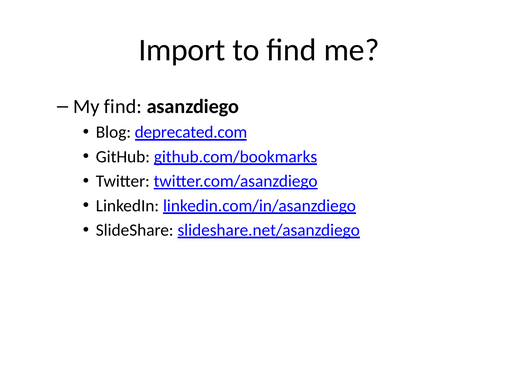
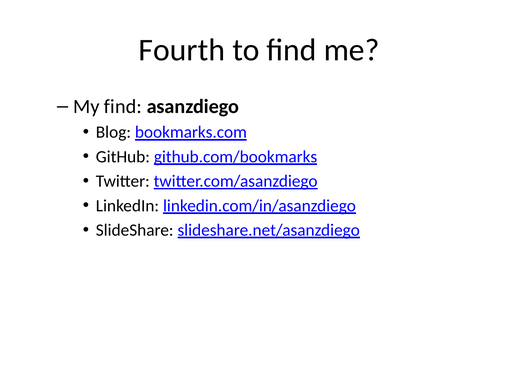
Import: Import -> Fourth (182, 50)
deprecated.com: deprecated.com -> bookmarks.com (191, 132)
